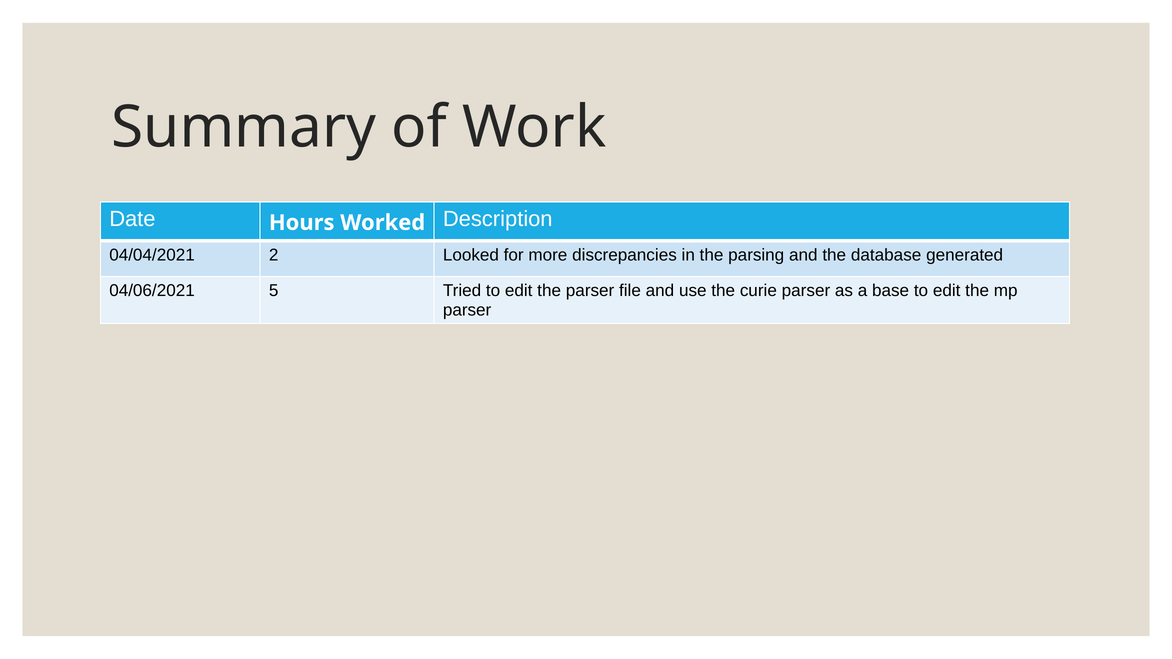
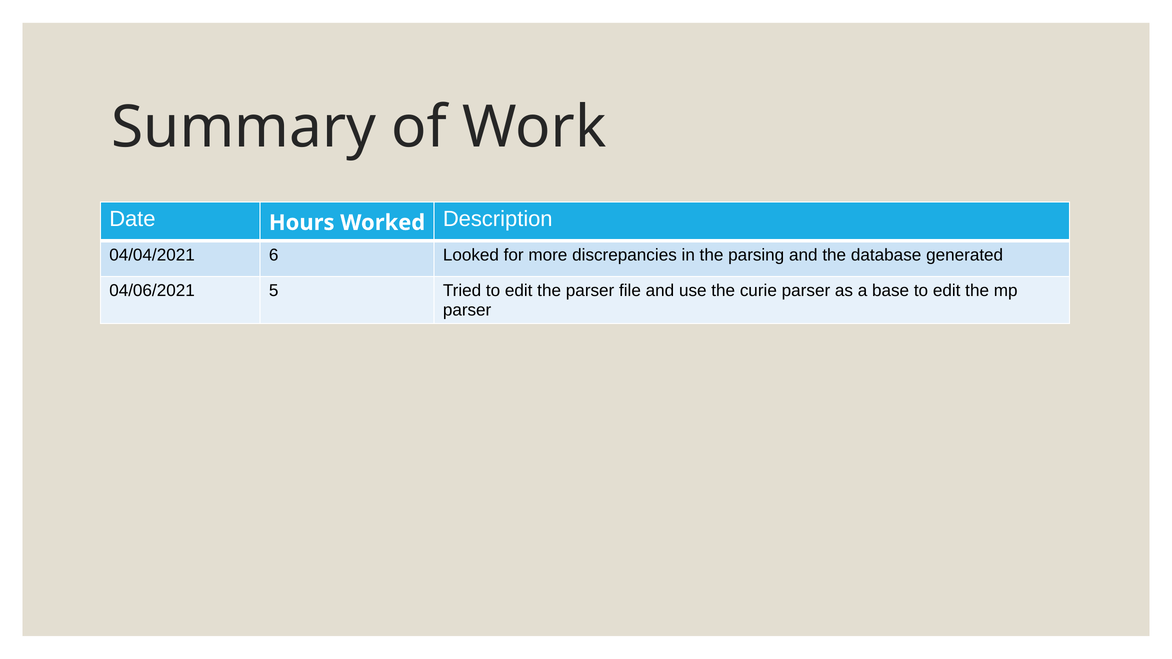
2: 2 -> 6 (274, 255)
